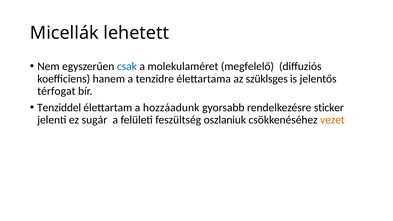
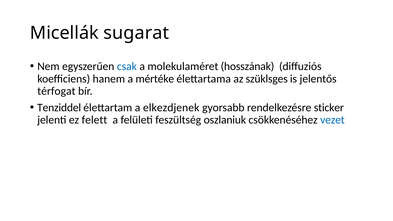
lehetett: lehetett -> sugarat (136, 33)
megfelelő: megfelelő -> hosszának (247, 66)
tenzidre: tenzidre -> mértéke (155, 79)
hozzáadunk: hozzáadunk -> elkezdjenek (171, 108)
sugár: sugár -> felett (94, 120)
vezet colour: orange -> blue (332, 120)
